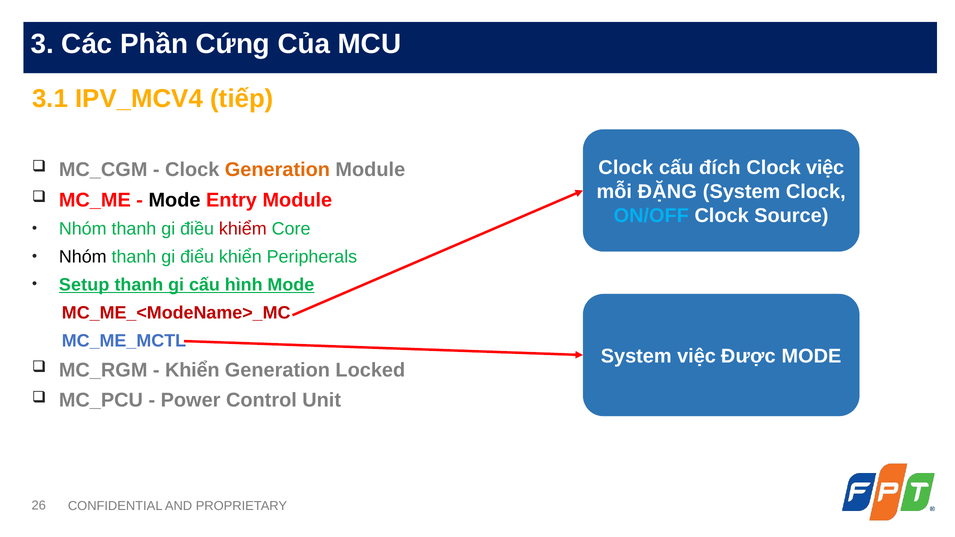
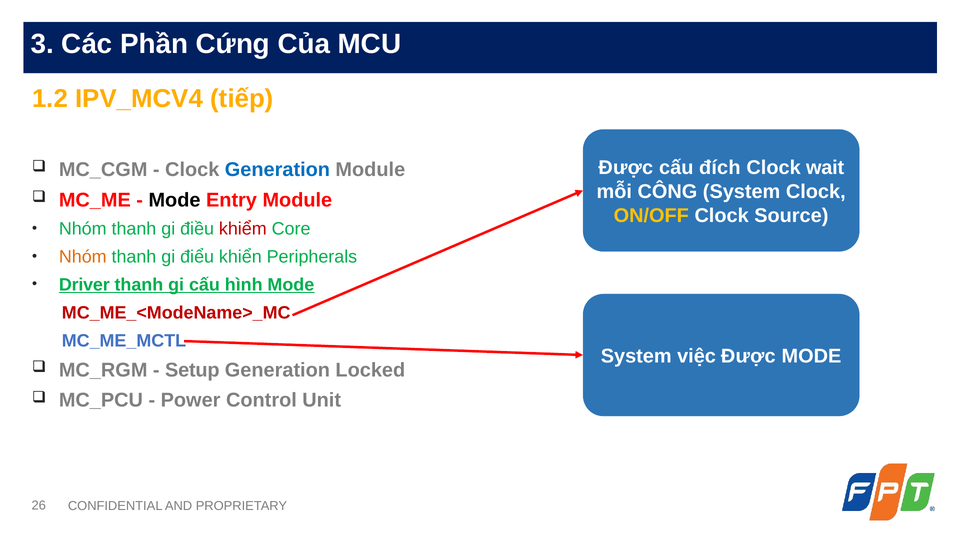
3.1: 3.1 -> 1.2 (50, 99)
Clock: Clock -> Được (626, 168)
Clock việc: việc -> wait (825, 168)
Generation colour: orange -> blue (277, 170)
ĐẶNG: ĐẶNG -> CÔNG (667, 192)
ON/OFF colour: light blue -> yellow (651, 216)
Nhóm colour: black -> orange (83, 257)
Setup: Setup -> Driver (84, 285)
Khiển: Khiển -> Setup (192, 370)
